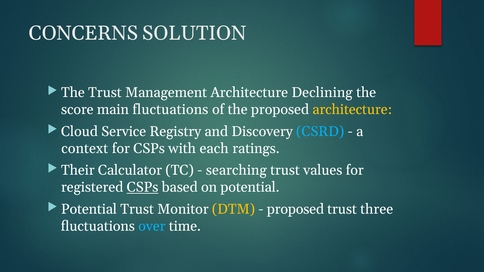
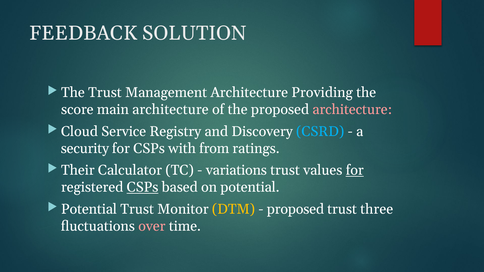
CONCERNS: CONCERNS -> FEEDBACK (83, 33)
Declining: Declining -> Providing (322, 93)
main fluctuations: fluctuations -> architecture (170, 110)
architecture colour: yellow -> pink (352, 110)
context: context -> security (85, 149)
each: each -> from (214, 149)
searching: searching -> variations (236, 170)
for underline: none -> present (355, 170)
over colour: light blue -> pink (152, 226)
